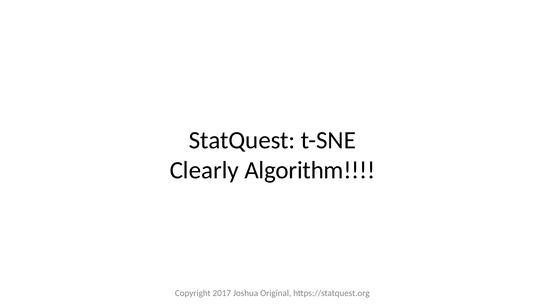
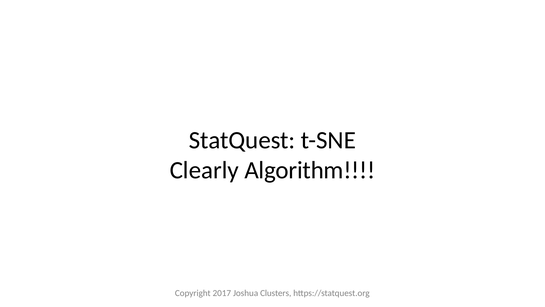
Original: Original -> Clusters (276, 293)
